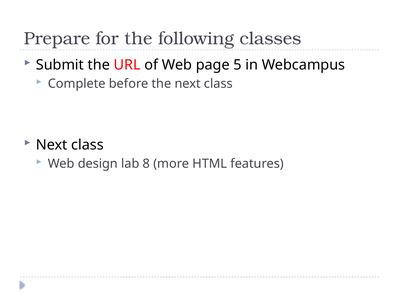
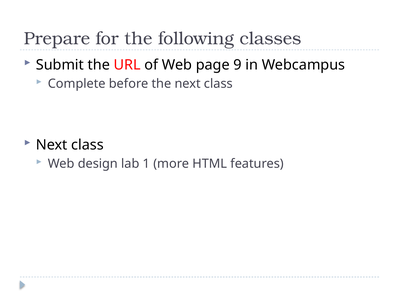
5: 5 -> 9 (238, 65)
8: 8 -> 1 (146, 164)
